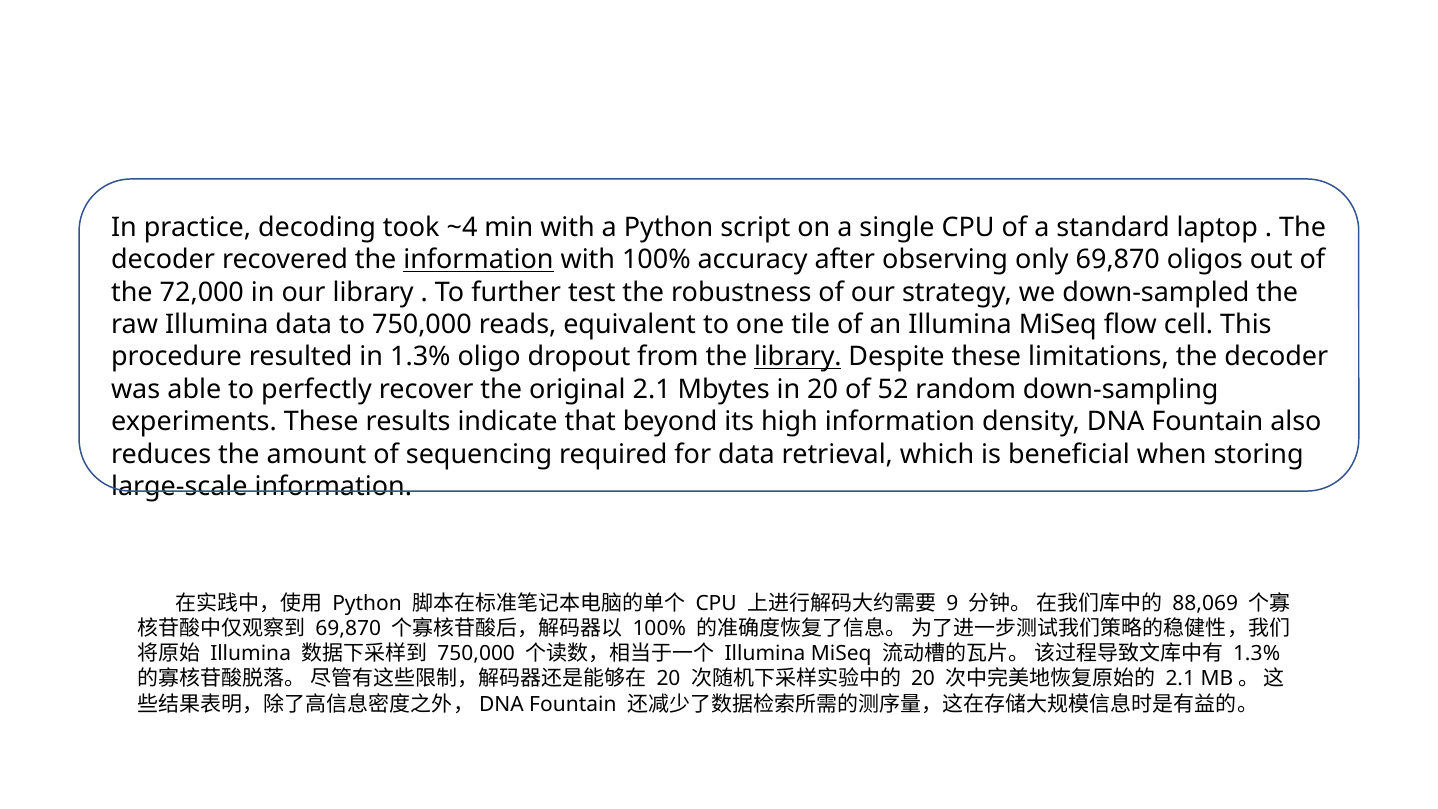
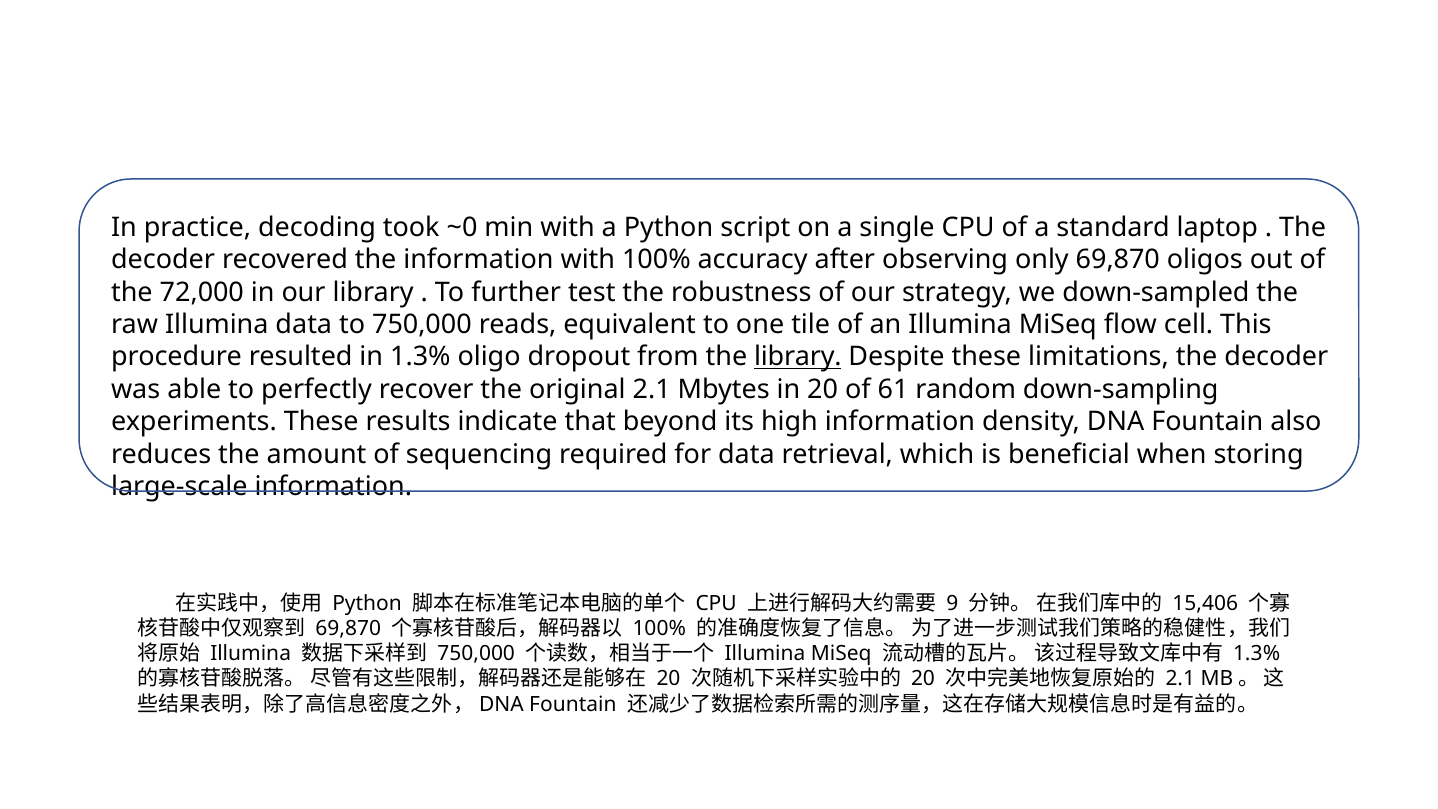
~4: ~4 -> ~0 (462, 228)
information underline: present -> none (478, 260)
52: 52 -> 61 (893, 389)
88,069: 88,069 -> 15,406 (1205, 603)
